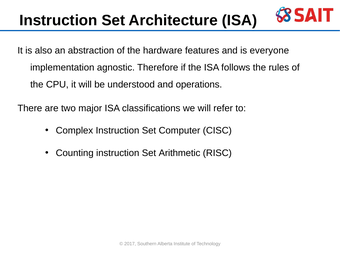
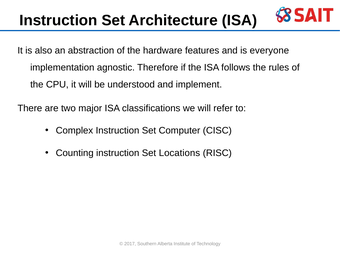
operations: operations -> implement (199, 85)
Arithmetic: Arithmetic -> Locations (179, 153)
